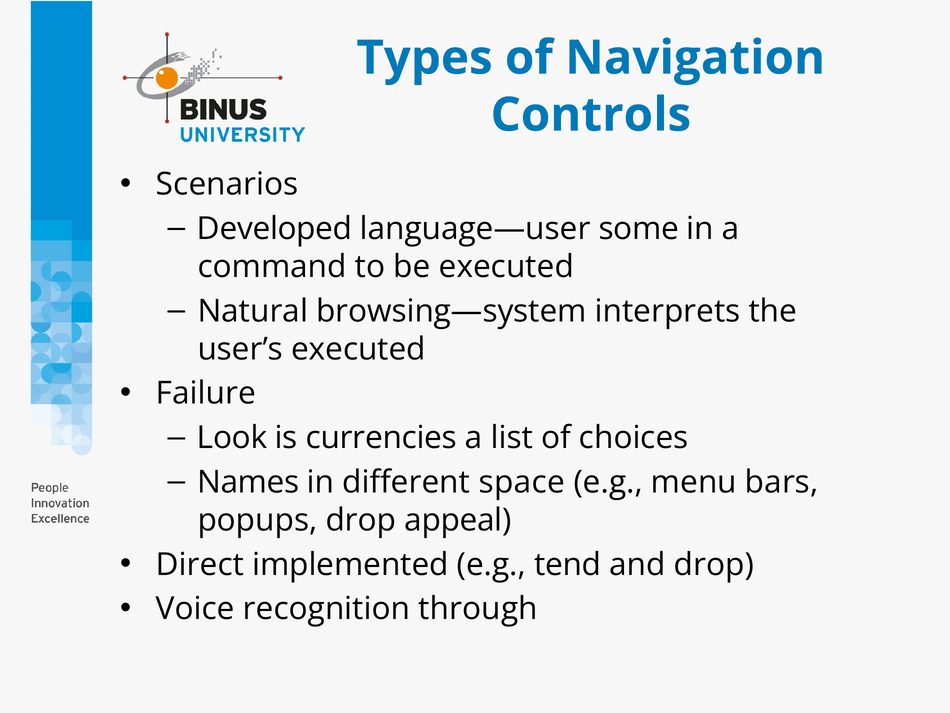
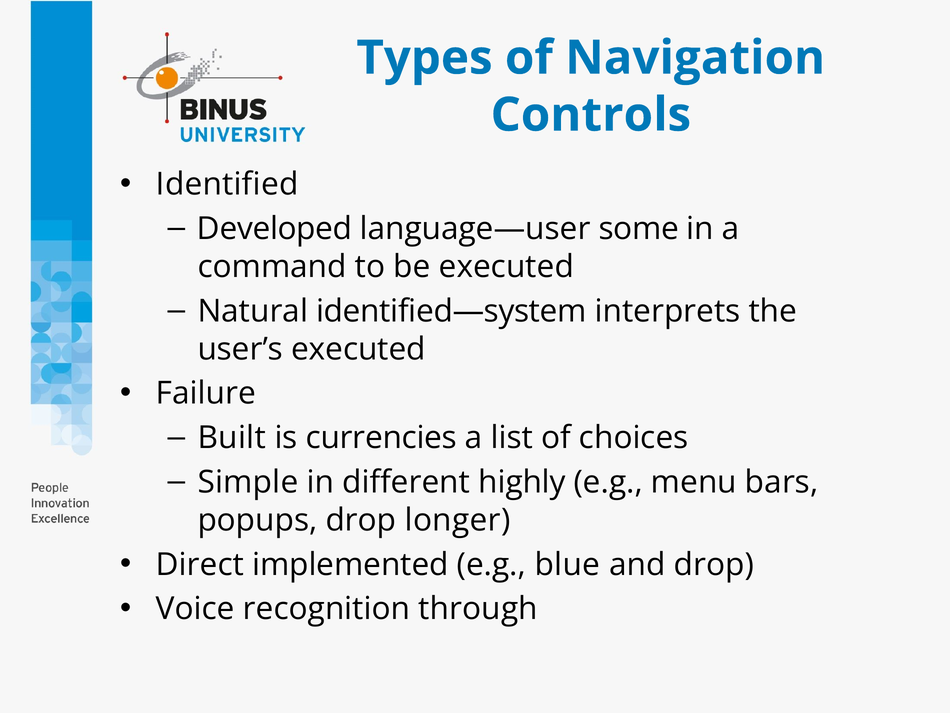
Scenarios: Scenarios -> Identified (227, 184)
browsing—system: browsing—system -> identified—system (451, 311)
Look: Look -> Built (232, 438)
Names: Names -> Simple (248, 482)
space: space -> highly (522, 482)
appeal: appeal -> longer (458, 520)
tend: tend -> blue (567, 564)
